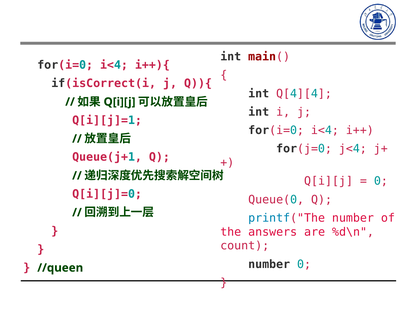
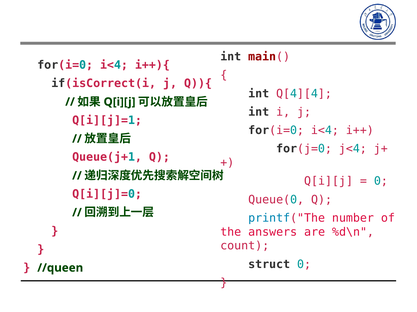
number: number -> struct (269, 265)
